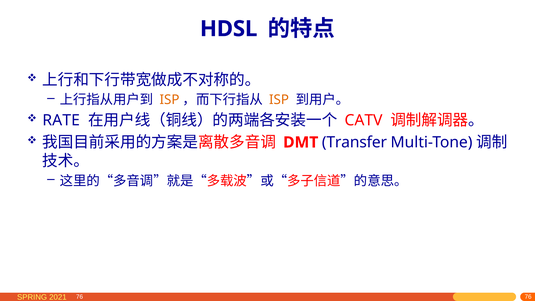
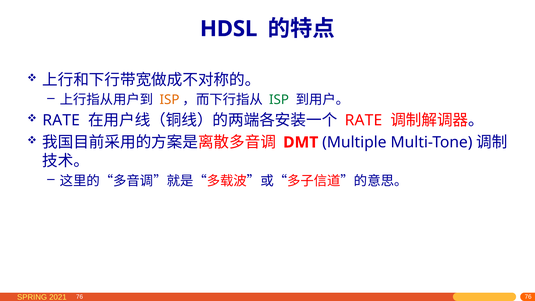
ISP colour: orange -> green (279, 100)
CATV: CATV -> RATE (363, 120)
Transfer: Transfer -> Multiple (354, 142)
